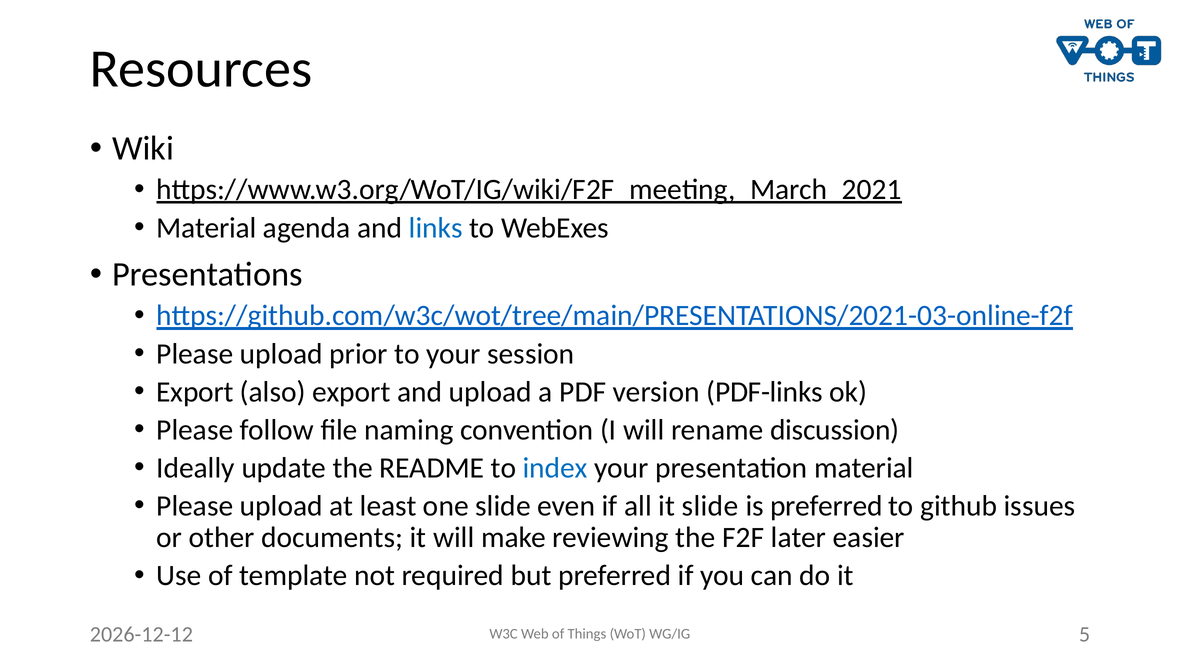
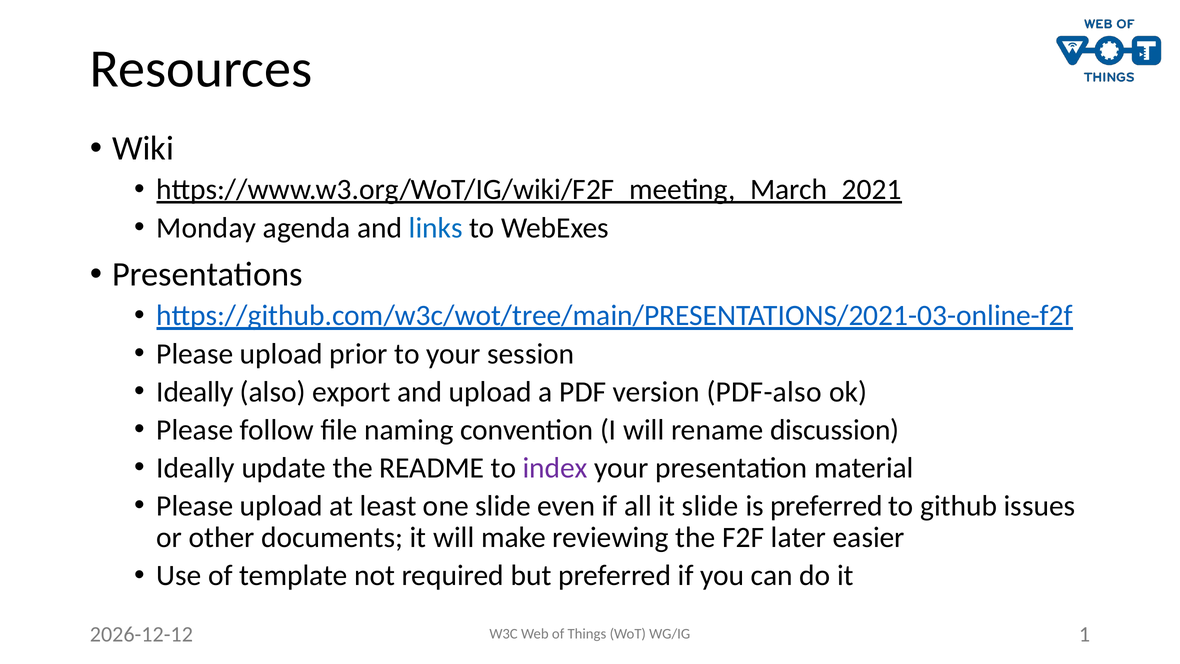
Material: Material -> Monday (206, 228)
Export: Export -> Ideally (195, 392)
PDF-links: PDF-links -> PDF-also (764, 392)
index colour: blue -> purple (555, 468)
5: 5 -> 1 (1085, 634)
